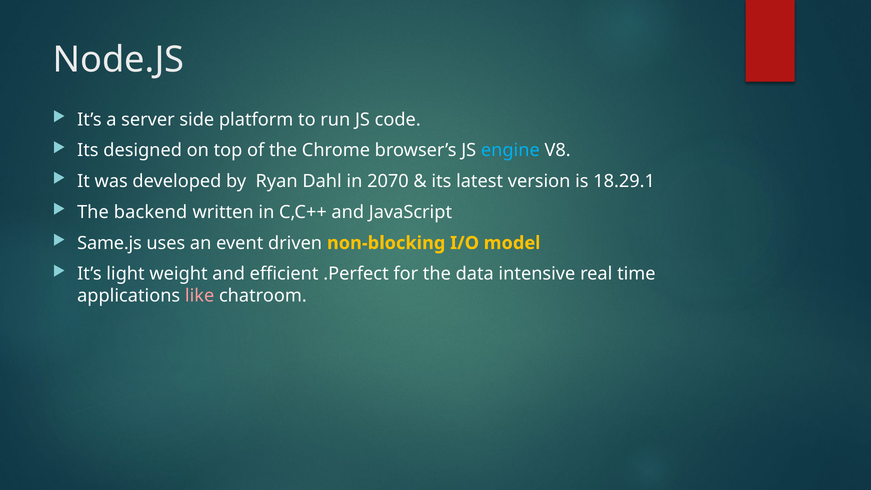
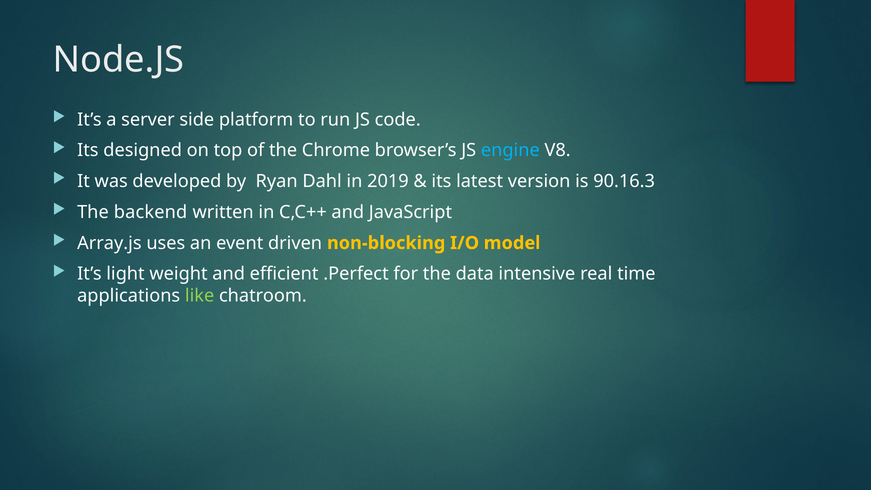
2070: 2070 -> 2019 (388, 181)
18.29.1: 18.29.1 -> 90.16.3 (624, 181)
Same.js: Same.js -> Array.js (109, 243)
like colour: pink -> light green (200, 296)
